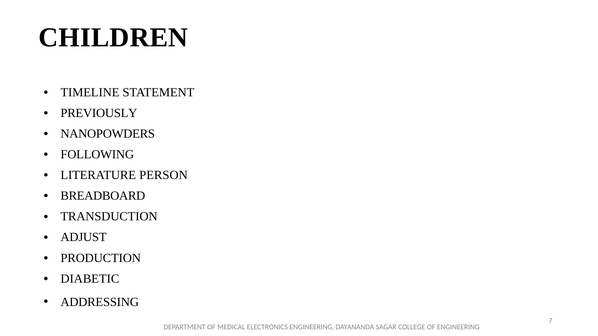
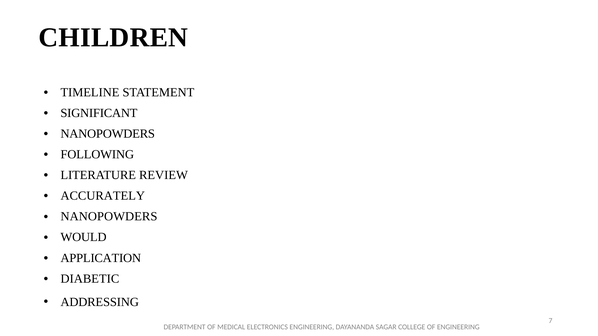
PREVIOUSLY: PREVIOUSLY -> SIGNIFICANT (99, 113)
PERSON: PERSON -> REVIEW (163, 175)
BREADBOARD: BREADBOARD -> ACCURATELY (103, 196)
TRANSDUCTION: TRANSDUCTION -> NANOPOWDERS (109, 217)
ADJUST: ADJUST -> WOULD (84, 237)
PRODUCTION: PRODUCTION -> APPLICATION (101, 258)
